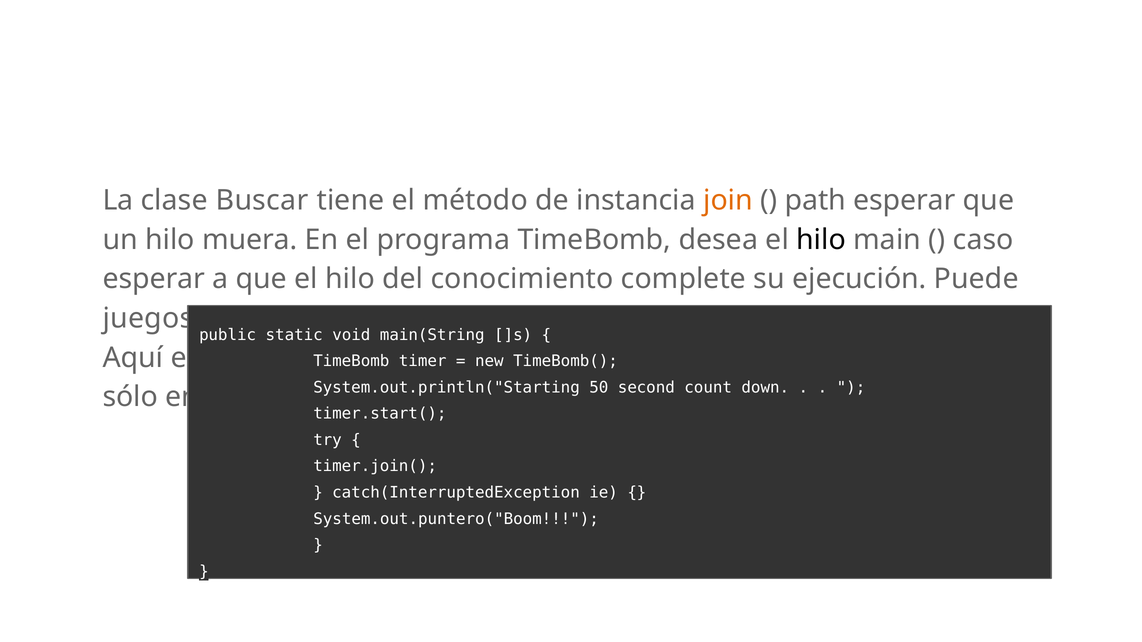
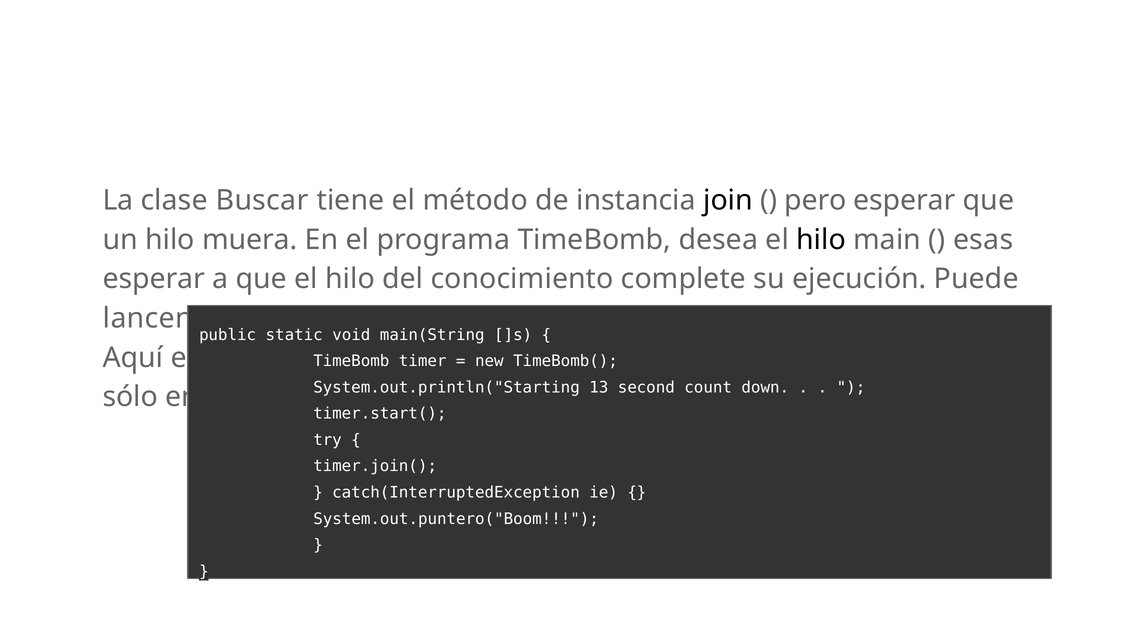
join colour: orange -> black (728, 200)
path: path -> pero (815, 200)
caso: caso -> esas (983, 240)
juegos: juegos -> lancen (148, 319)
50: 50 -> 13 (599, 388)
